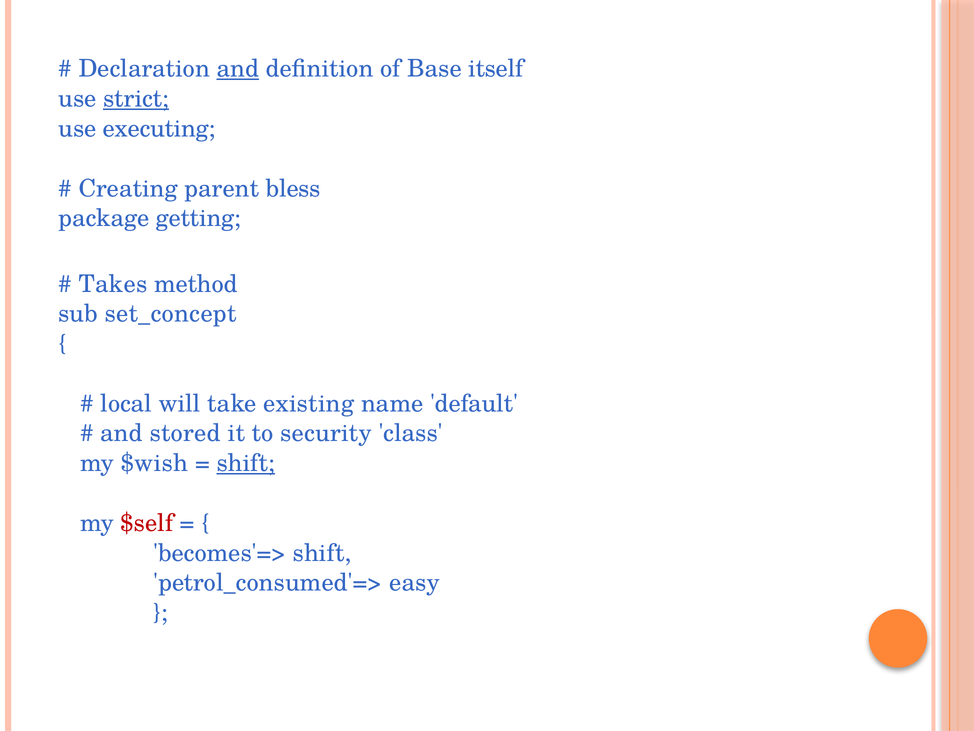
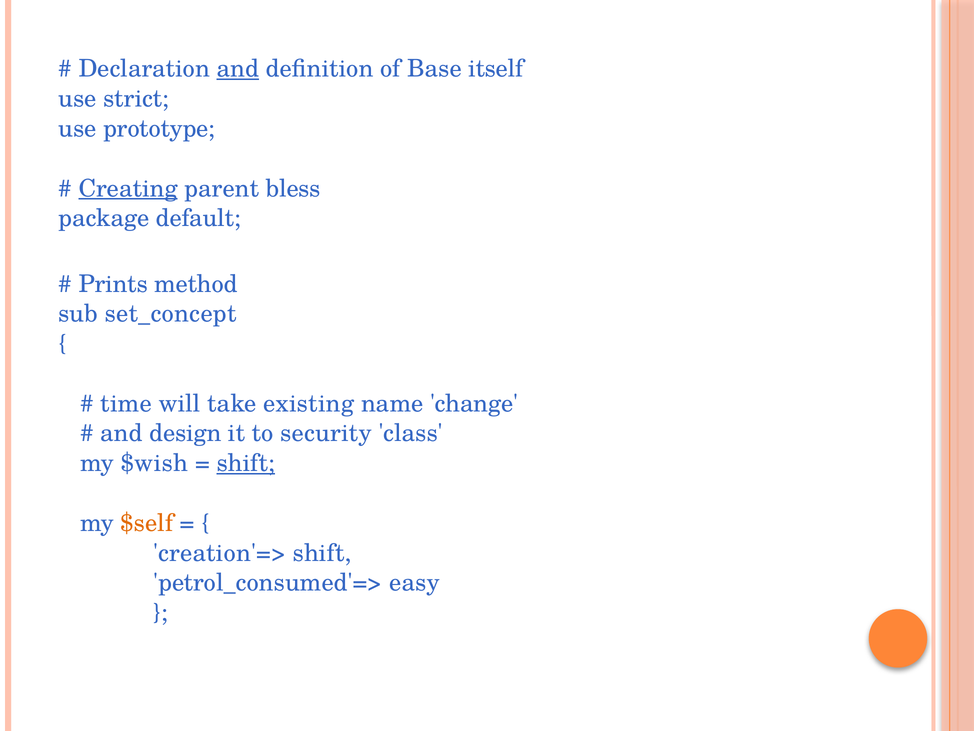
strict underline: present -> none (136, 99)
executing: executing -> prototype (159, 129)
Creating underline: none -> present (128, 188)
getting: getting -> default (198, 218)
Takes: Takes -> Prints (113, 284)
local: local -> time (126, 403)
default: default -> change (474, 403)
stored: stored -> design (185, 433)
$self colour: red -> orange (147, 523)
becomes'=>: becomes'=> -> creation'=> (220, 553)
